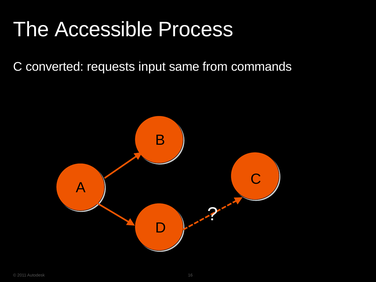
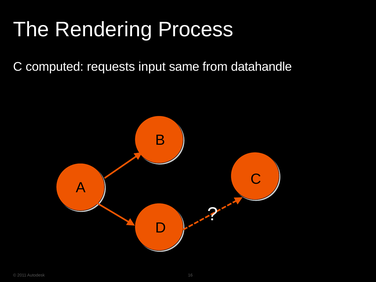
Accessible: Accessible -> Rendering (103, 29)
converted: converted -> computed (55, 67)
commands: commands -> datahandle (261, 67)
